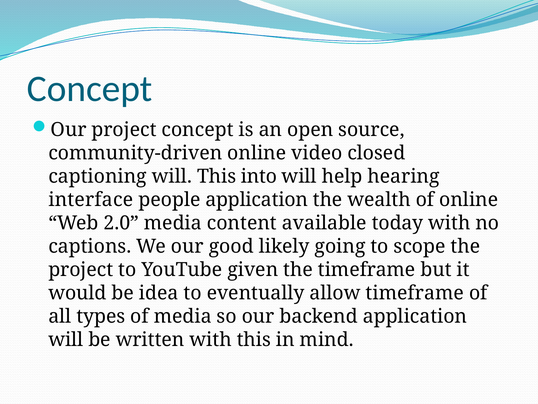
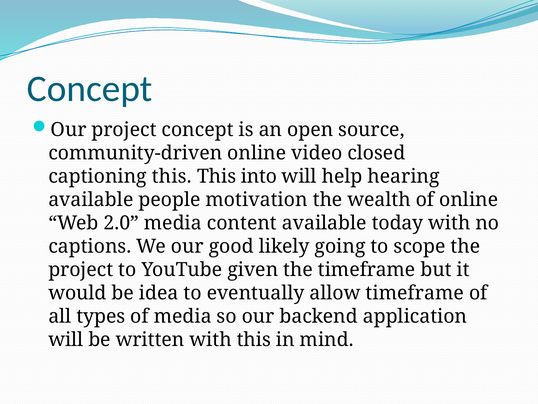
captioning will: will -> this (172, 176)
interface: interface -> available (91, 199)
people application: application -> motivation (257, 199)
